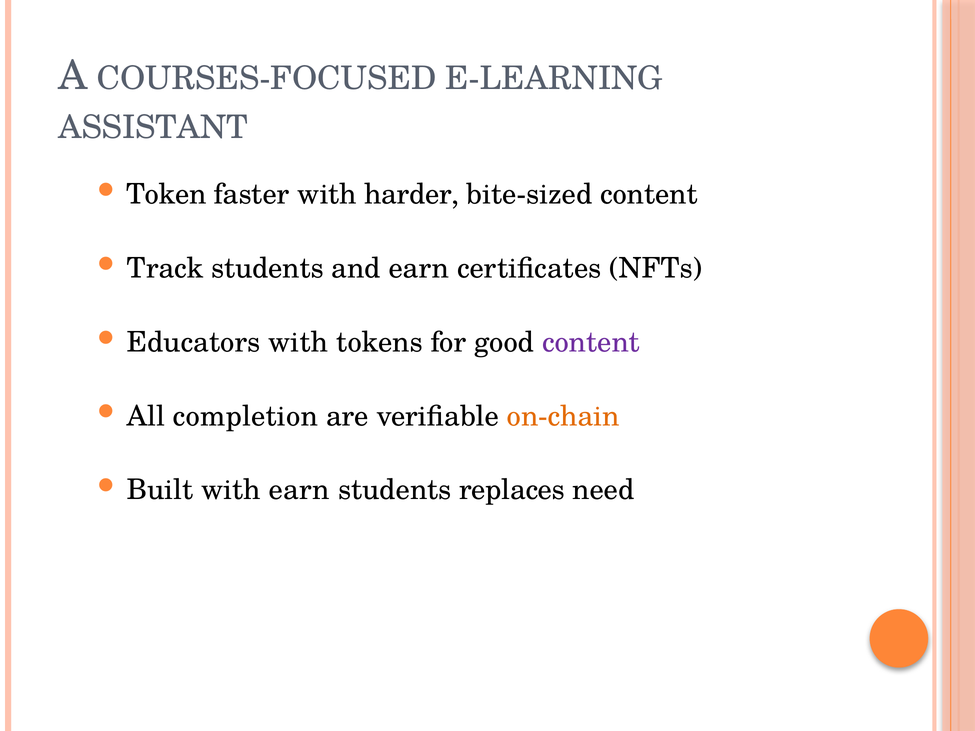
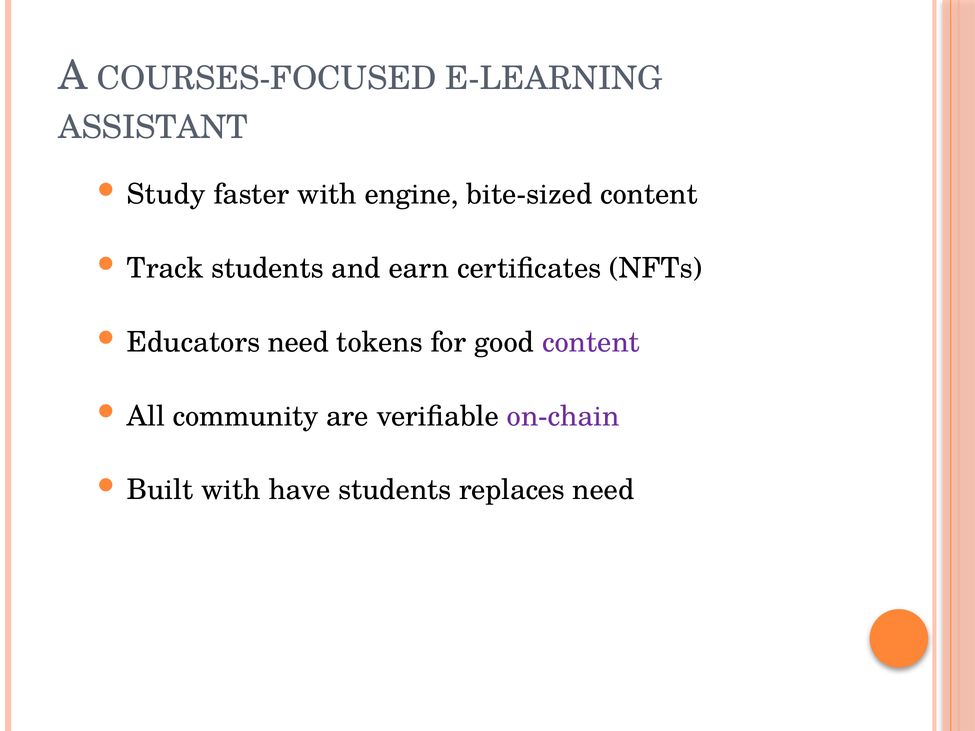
Token: Token -> Study (166, 194)
harder: harder -> engine (412, 194)
Educators with: with -> need (298, 342)
completion: completion -> community (246, 416)
on-chain colour: orange -> purple (563, 416)
with earn: earn -> have (300, 490)
